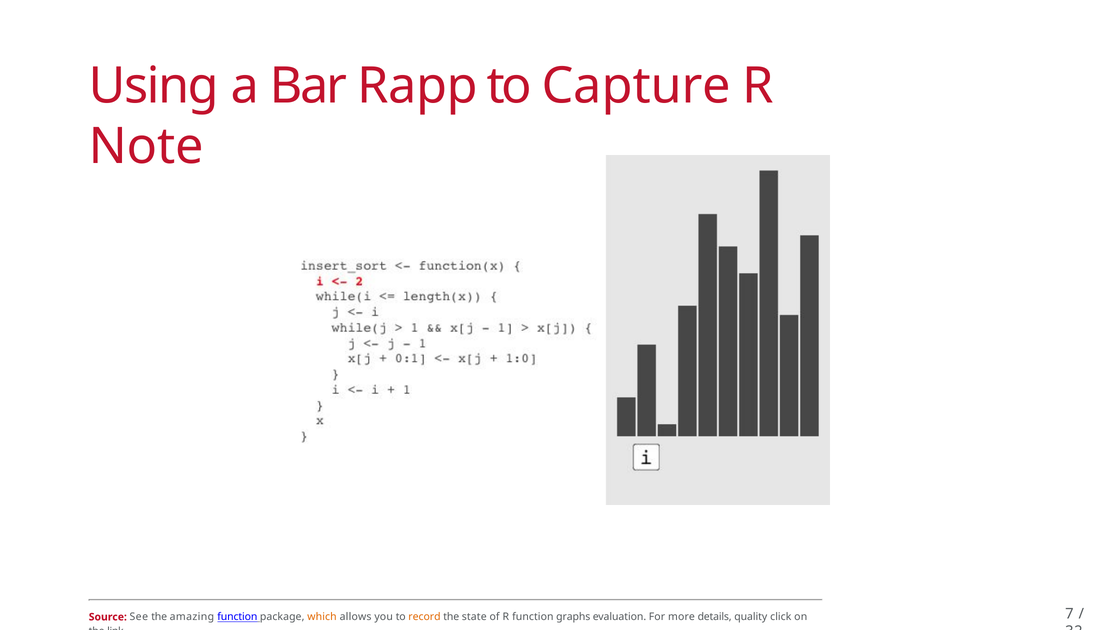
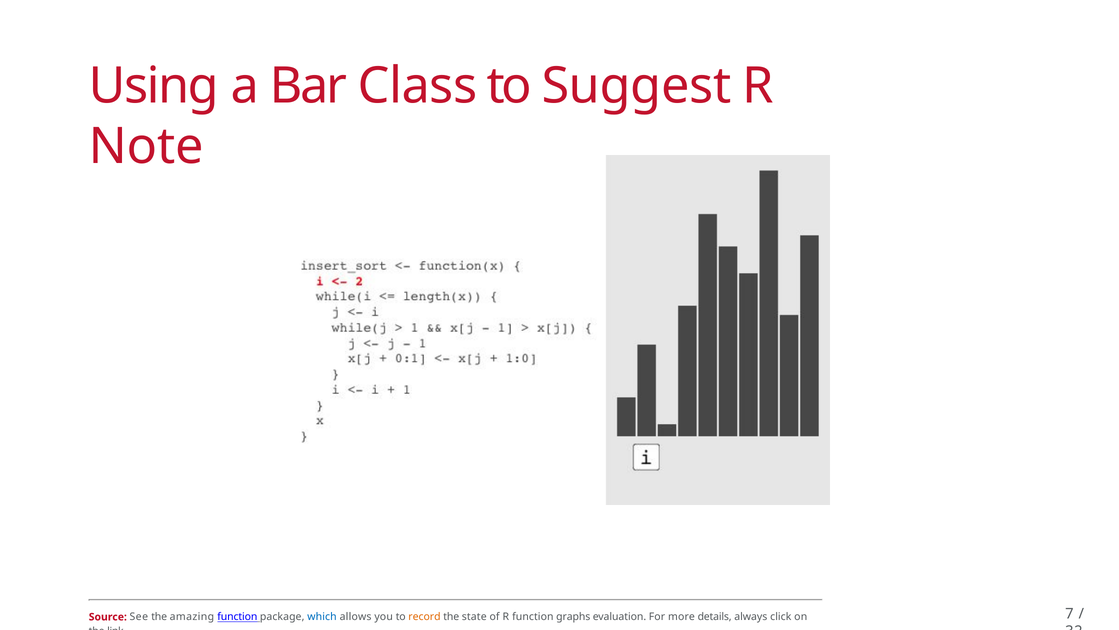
Rapp: Rapp -> Class (417, 86)
Capture: Capture -> Suggest (636, 86)
which colour: orange -> blue (322, 617)
quality: quality -> always (751, 617)
